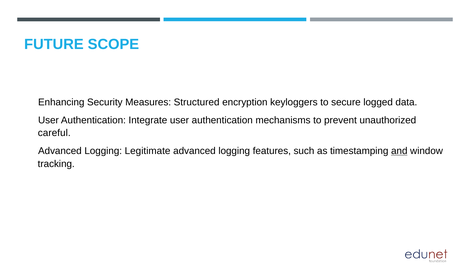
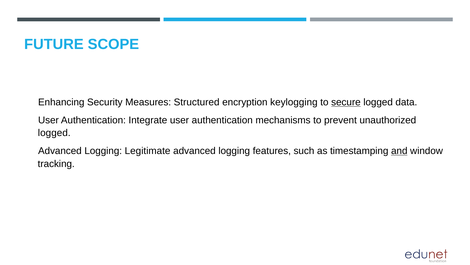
keyloggers: keyloggers -> keylogging (294, 102)
secure underline: none -> present (346, 102)
careful: careful -> logged (54, 133)
